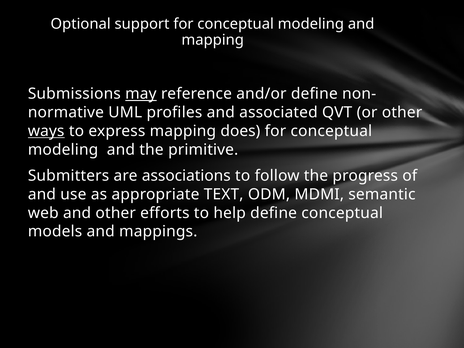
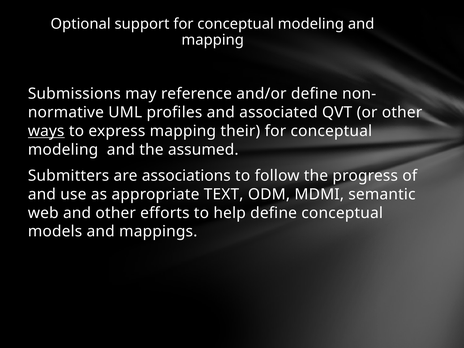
may underline: present -> none (141, 94)
does: does -> their (240, 131)
primitive: primitive -> assumed (203, 150)
